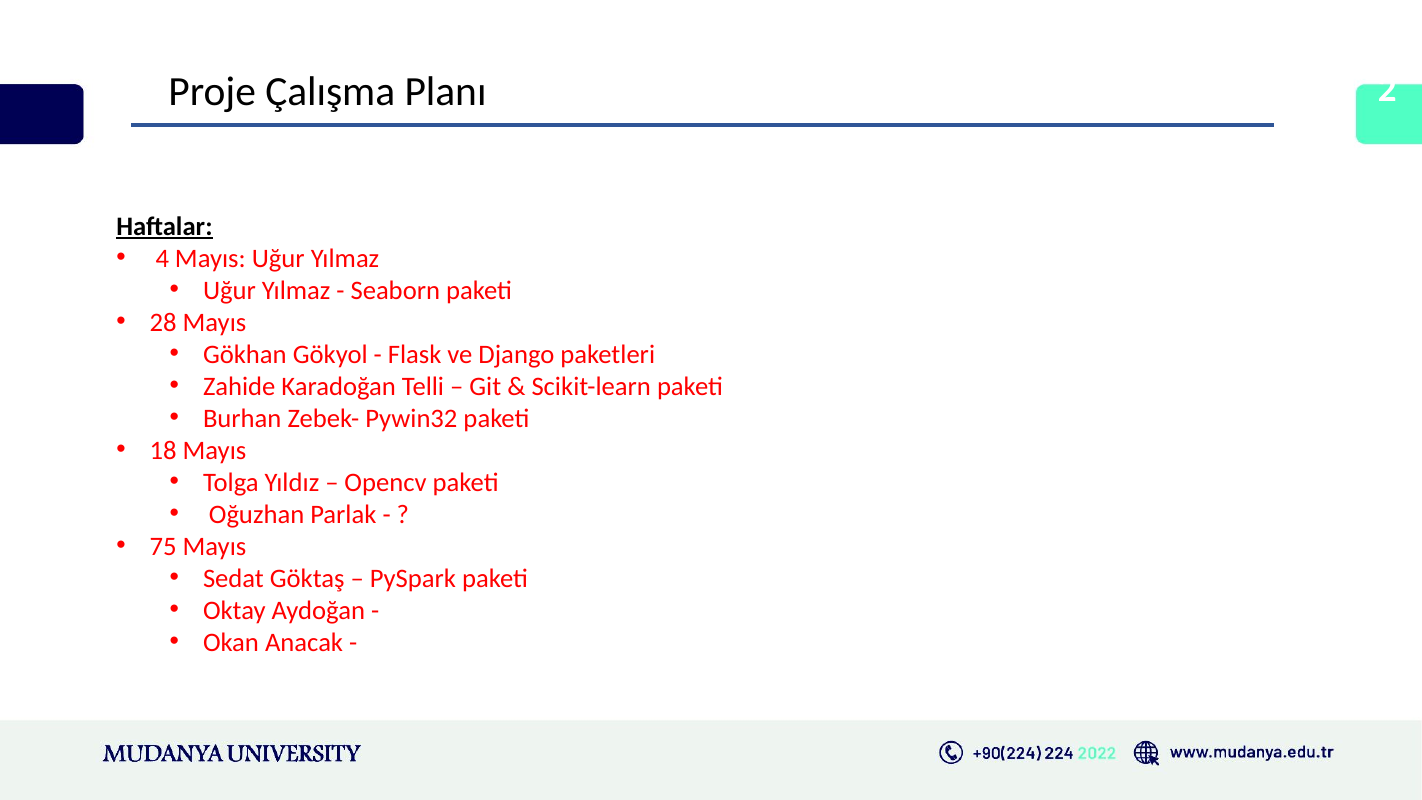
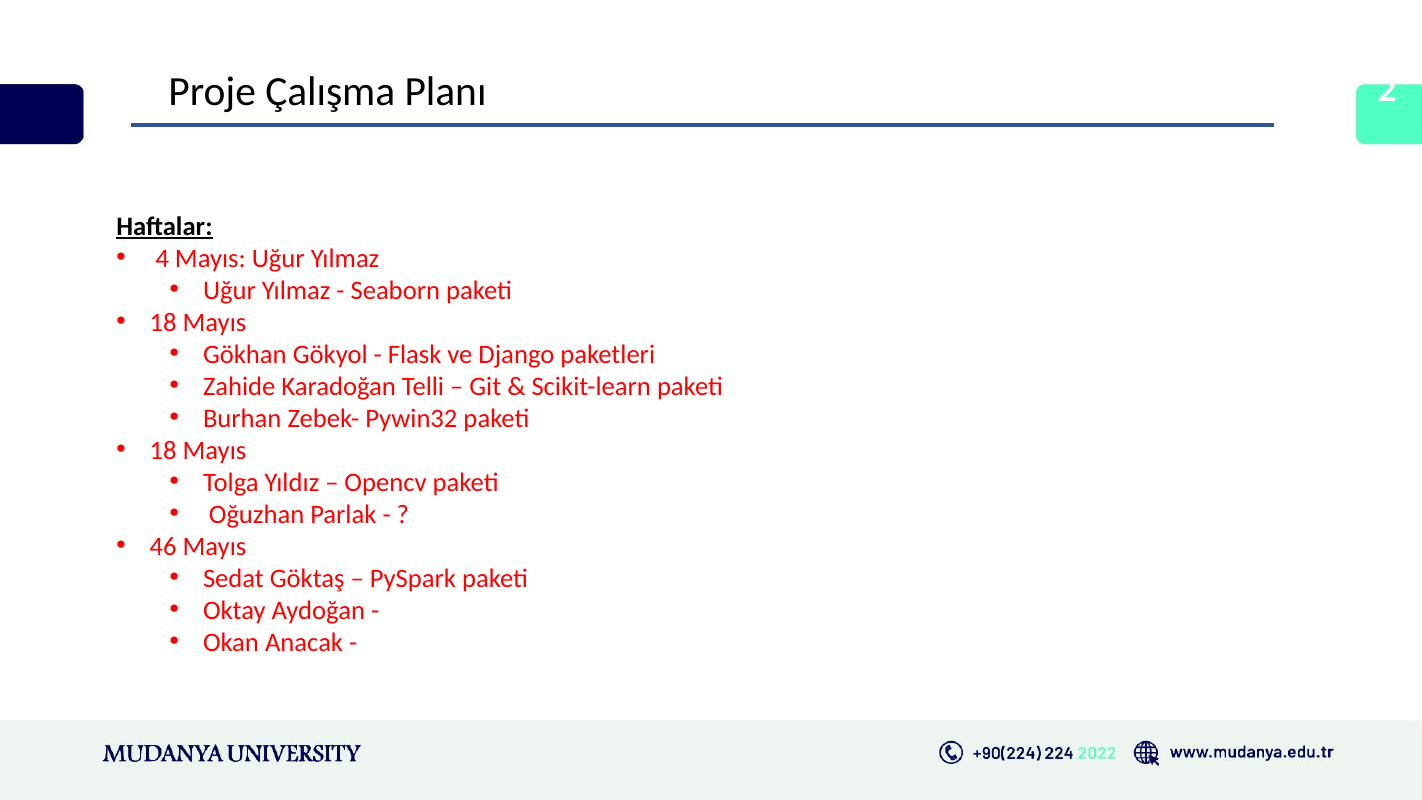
28: 28 -> 18 (163, 322)
75: 75 -> 46 (163, 546)
